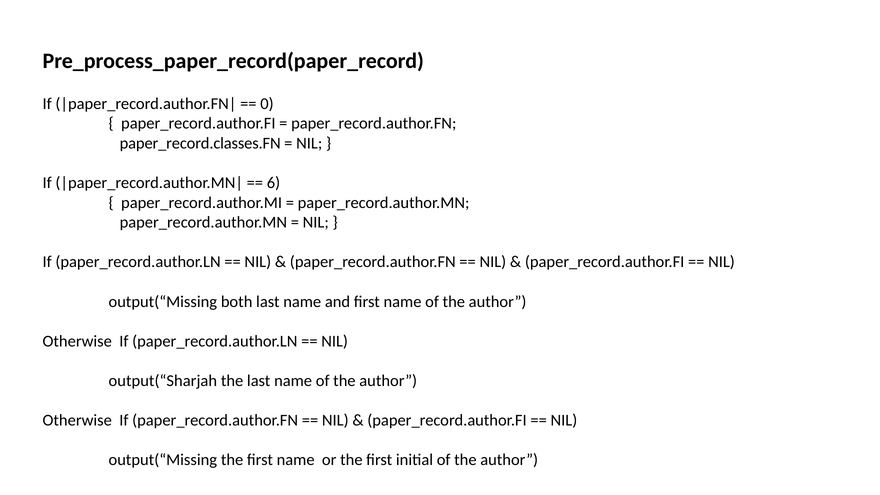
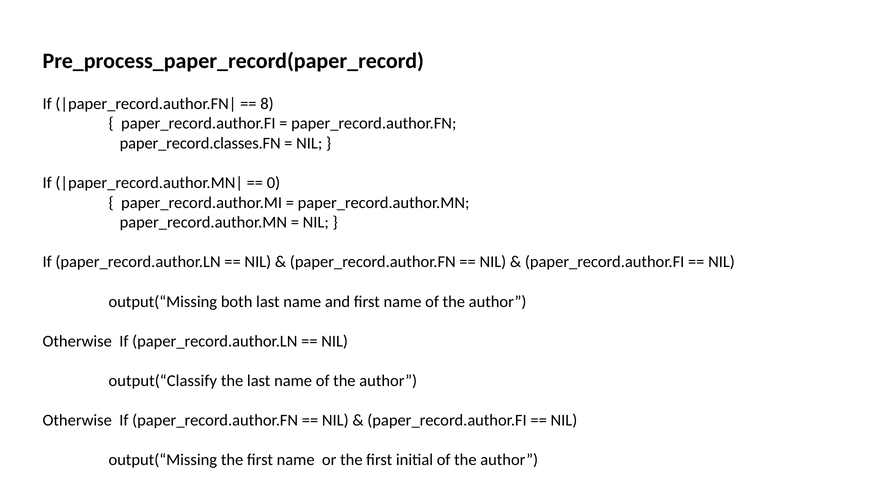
0: 0 -> 8 (267, 104)
6: 6 -> 0 (273, 183)
output(“Sharjah: output(“Sharjah -> output(“Classify (163, 381)
